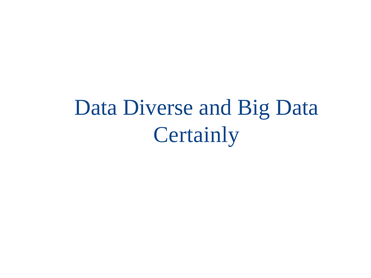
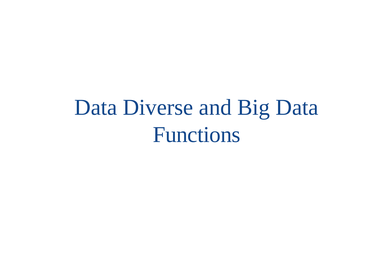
Certainly: Certainly -> Functions (197, 135)
